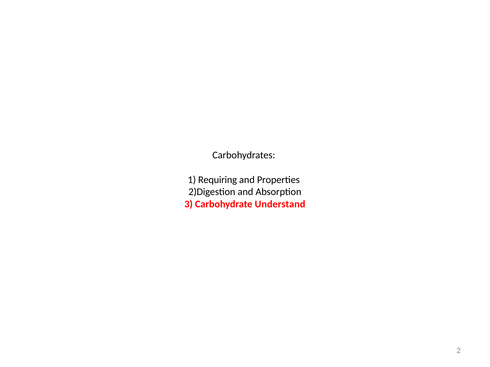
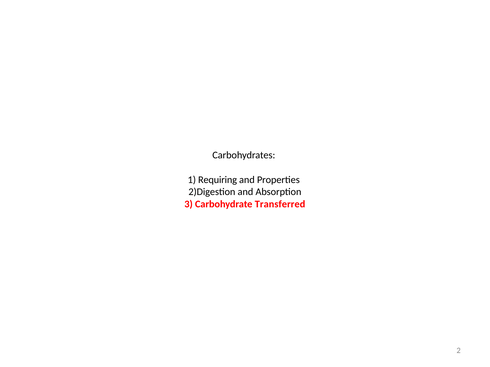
Understand: Understand -> Transferred (280, 204)
